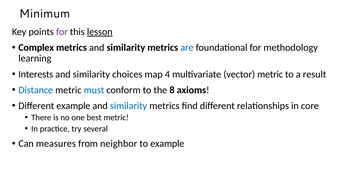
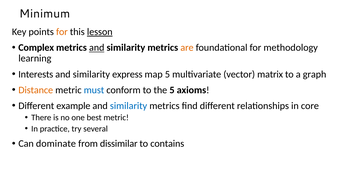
for colour: purple -> orange (62, 32)
and underline: none -> present (97, 48)
are colour: blue -> orange (187, 48)
choices: choices -> express (127, 74)
map 4: 4 -> 5 (167, 74)
vector metric: metric -> matrix (270, 74)
result: result -> graph (315, 74)
Distance colour: blue -> orange (36, 90)
the 8: 8 -> 5 (172, 90)
measures: measures -> dominate (56, 144)
neighbor: neighbor -> dissimilar (119, 144)
to example: example -> contains (167, 144)
